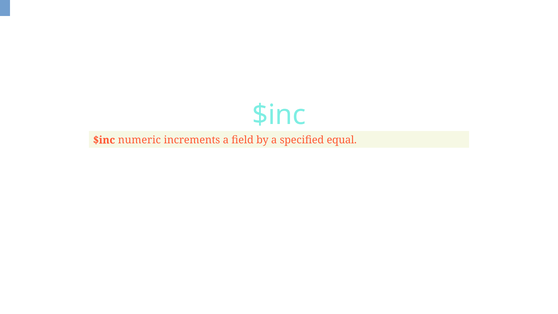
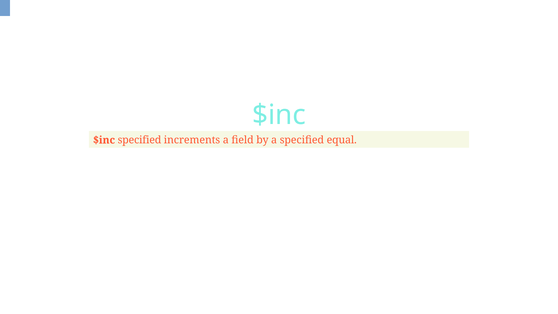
$inc numeric: numeric -> specified (139, 140)
